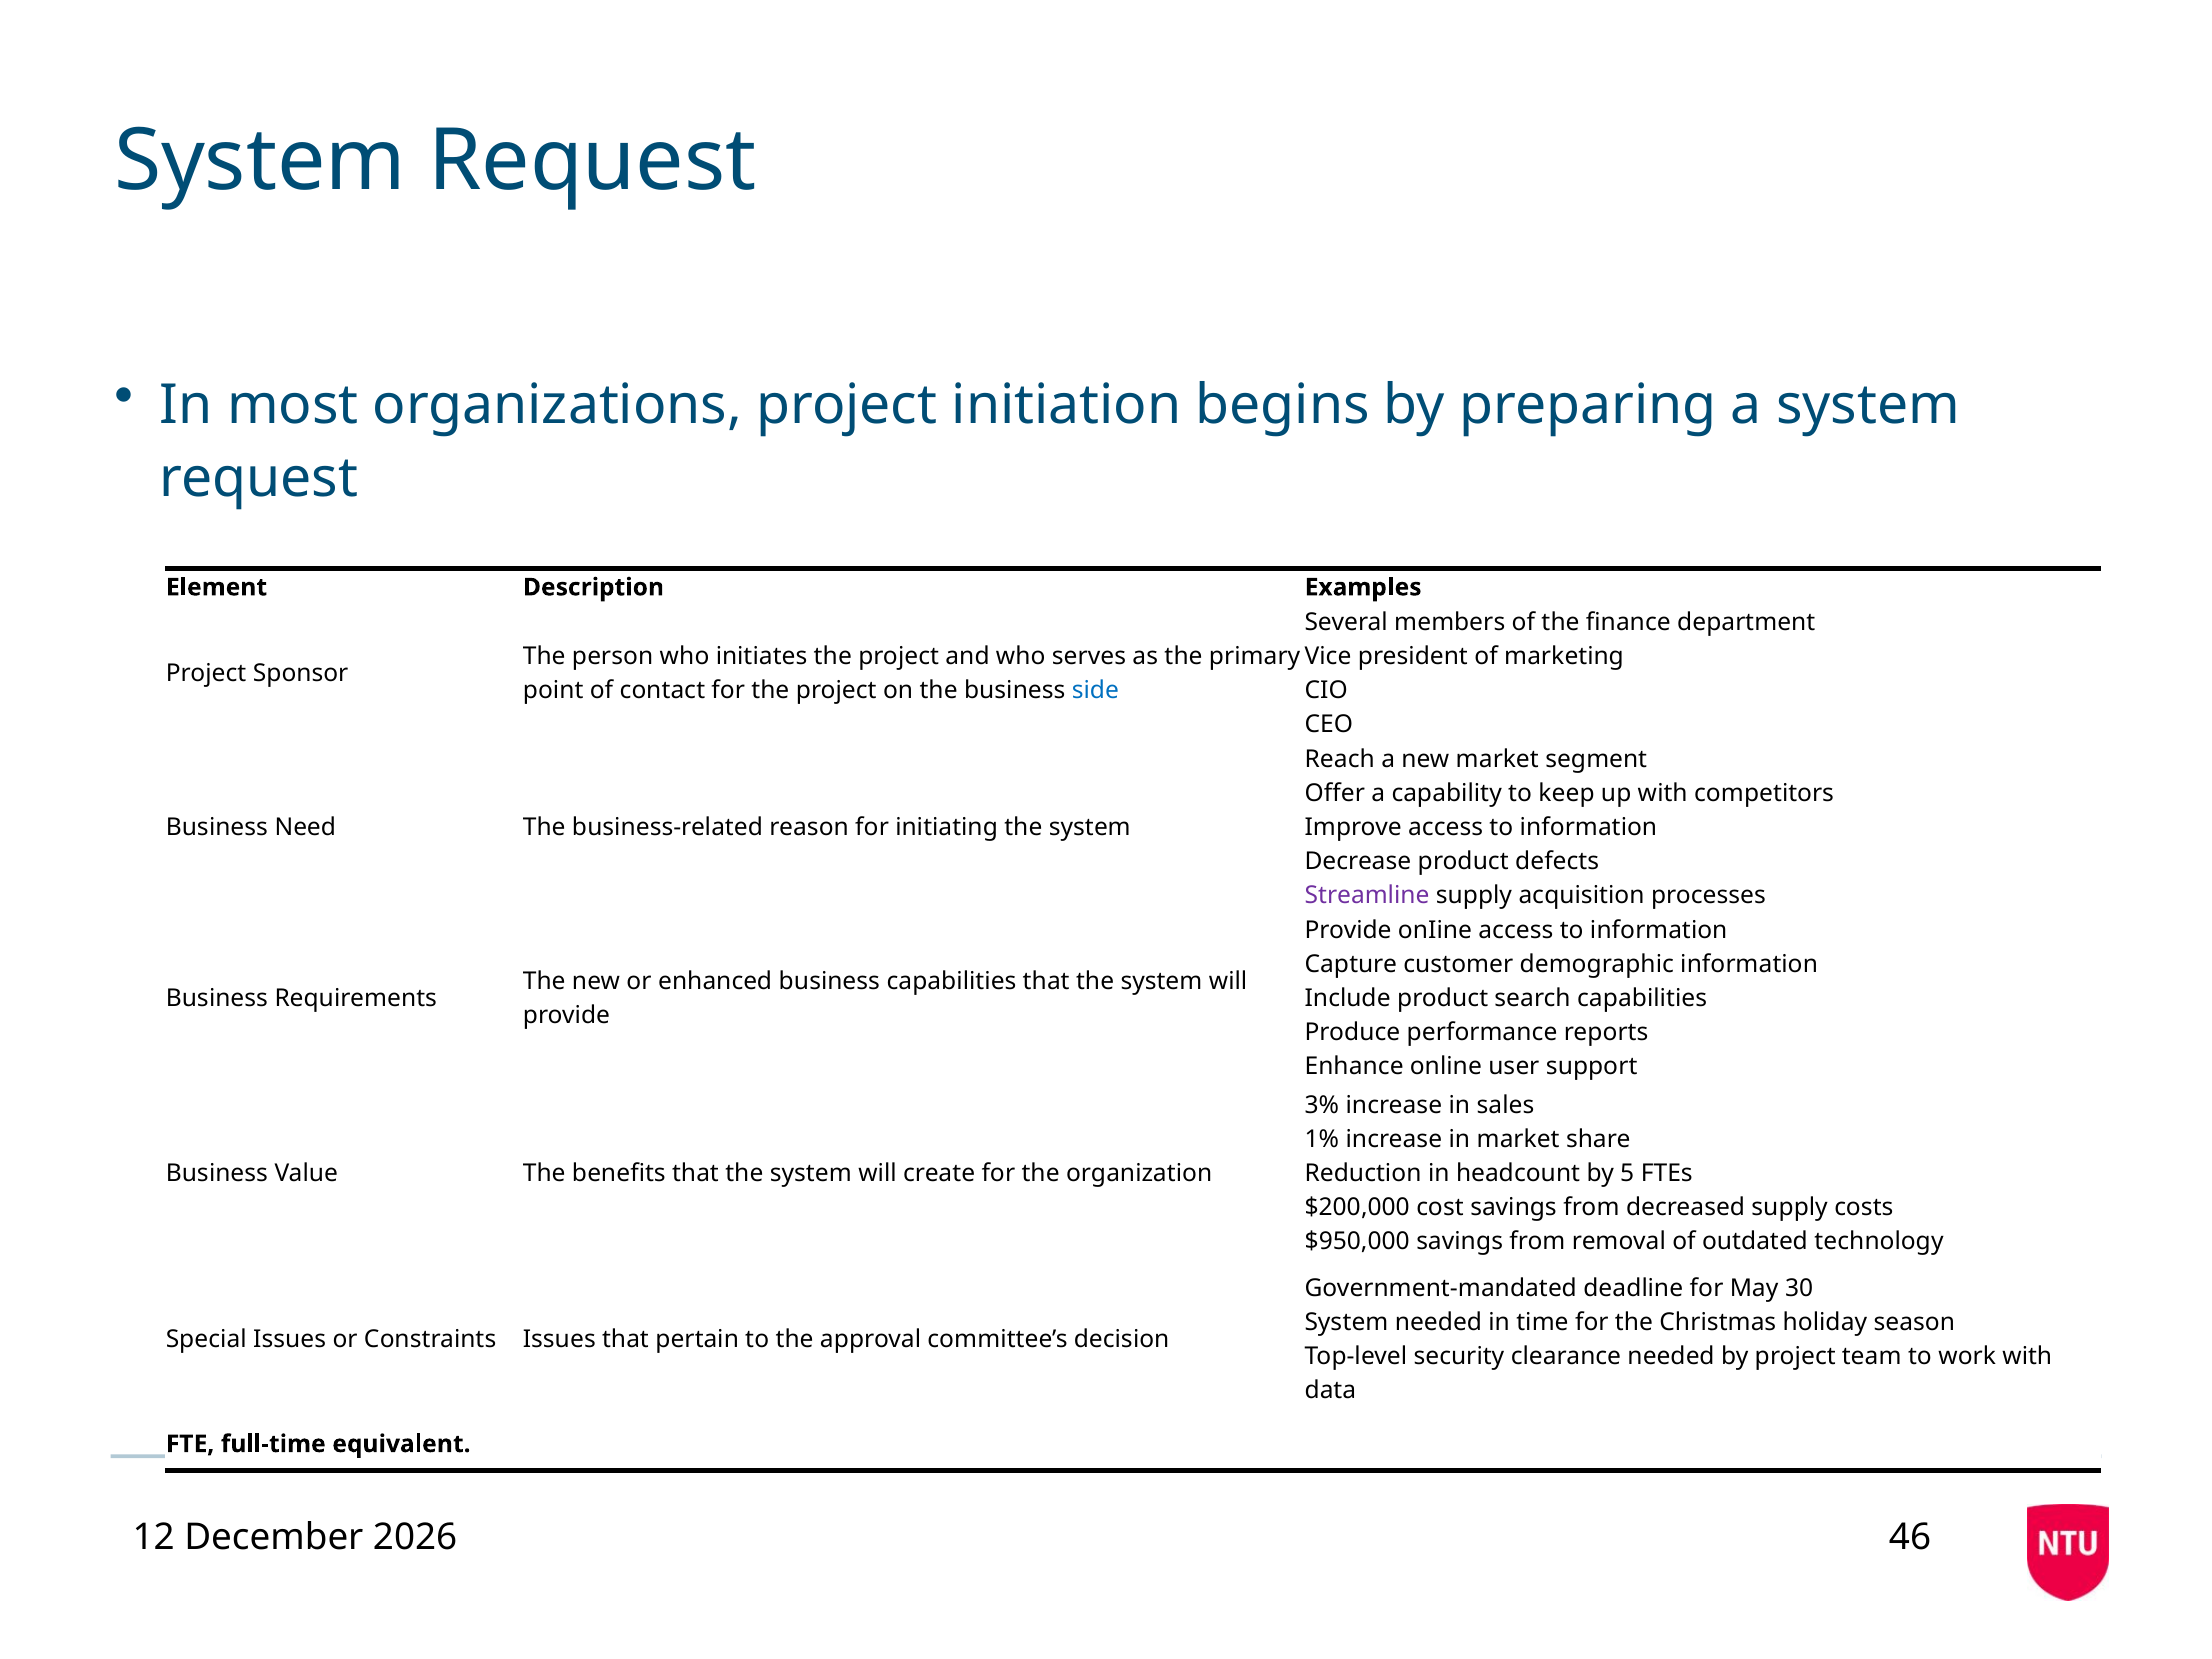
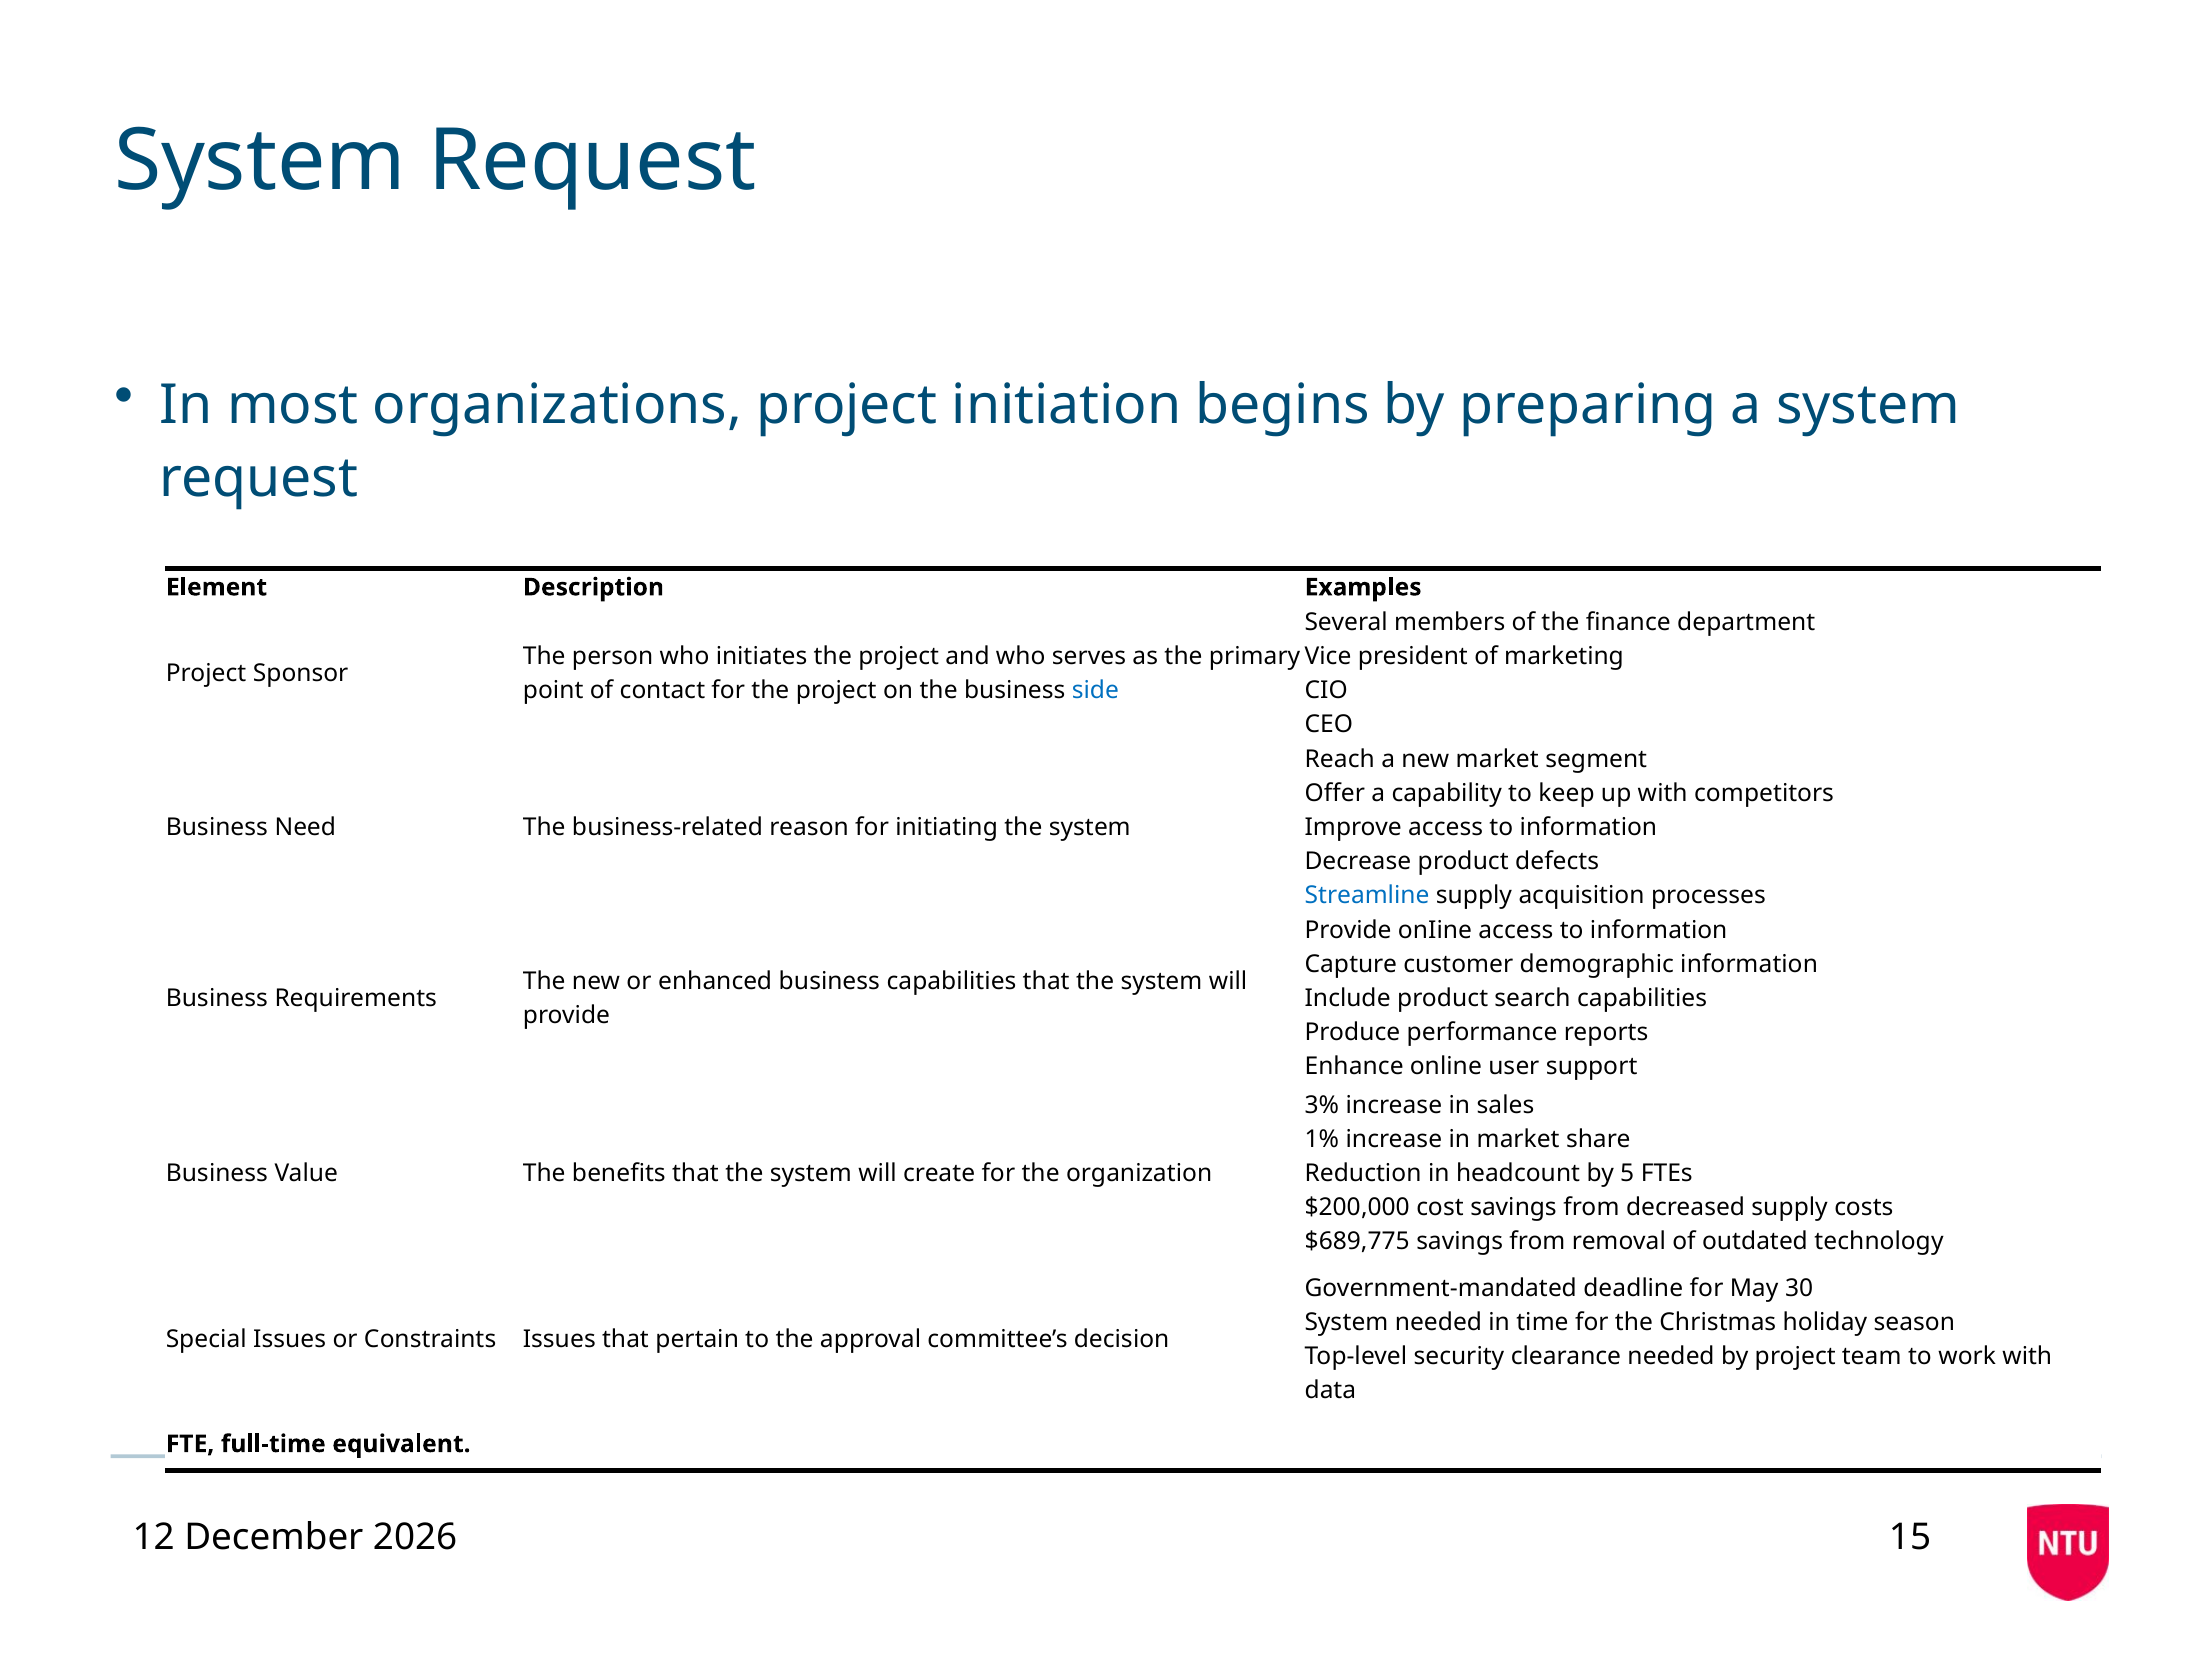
Streamline colour: purple -> blue (1367, 896)
$950,000: $950,000 -> $689,775 (1357, 1241)
46: 46 -> 15 (1910, 1537)
